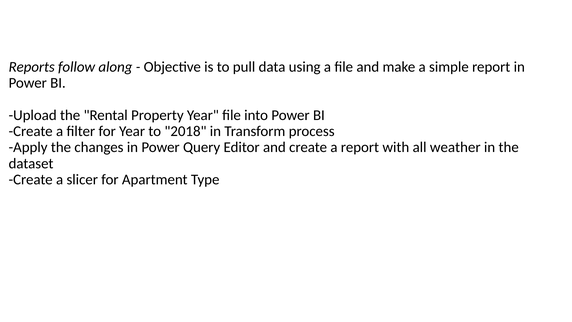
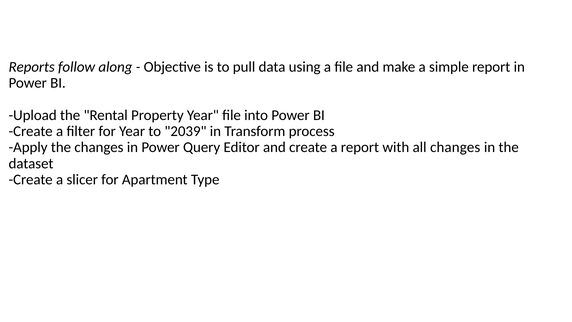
2018: 2018 -> 2039 (185, 131)
all weather: weather -> changes (455, 147)
